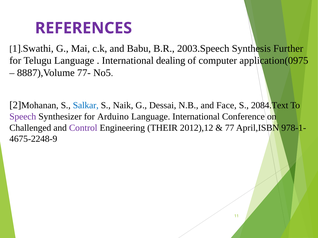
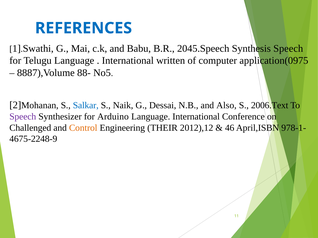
REFERENCES colour: purple -> blue (84, 28)
2003.Speech: 2003.Speech -> 2045.Speech (203, 49)
Synthesis Further: Further -> Speech (288, 49)
dealing: dealing -> written (171, 61)
77-: 77- -> 88- (84, 73)
Face: Face -> Also (226, 106)
2084.Text: 2084.Text -> 2006.Text (270, 106)
Control colour: purple -> orange (83, 128)
77: 77 -> 46 (230, 128)
